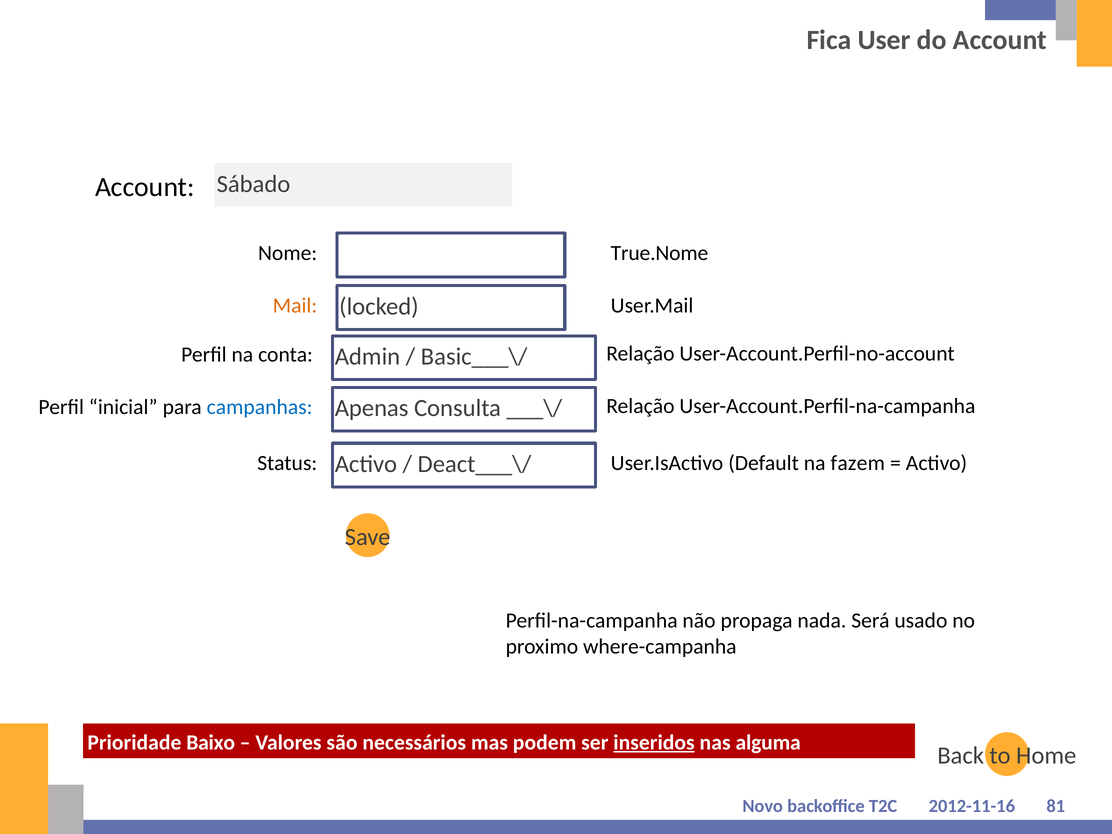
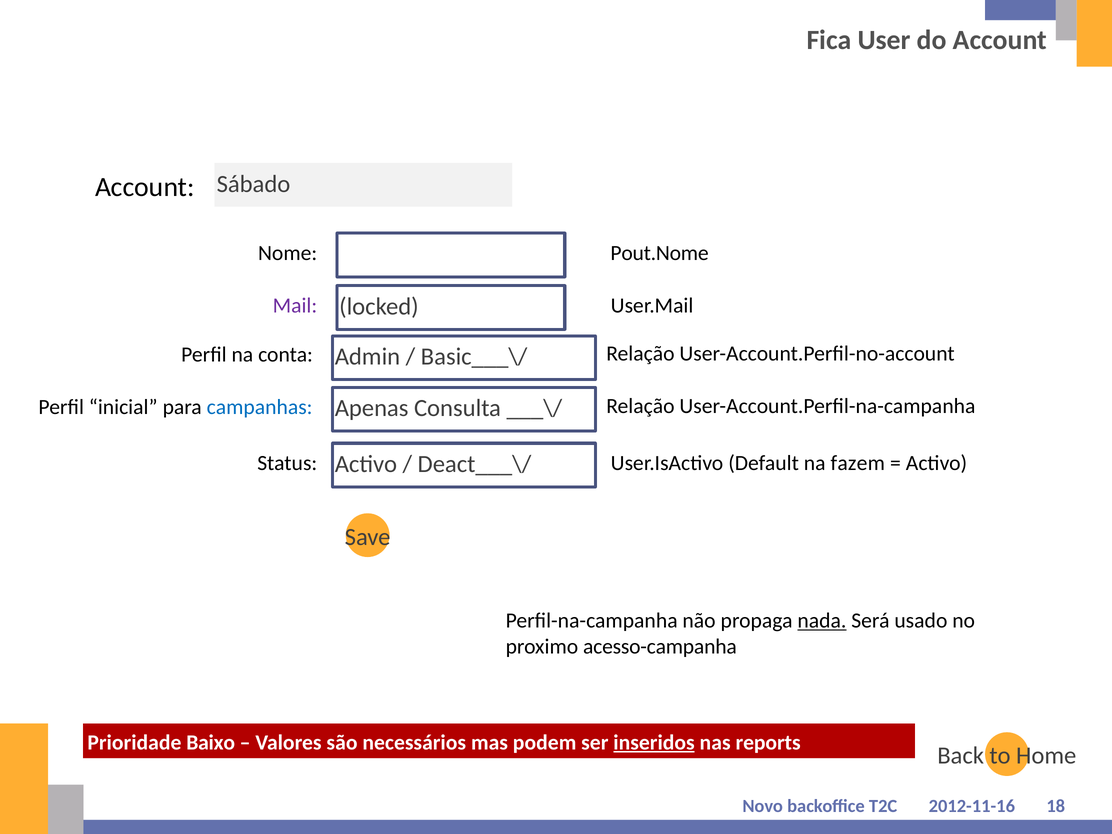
True.Nome: True.Nome -> Pout.Nome (660, 253)
Mail colour: orange -> purple (295, 306)
nada underline: none -> present (822, 621)
where-campanha: where-campanha -> acesso-campanha (660, 647)
alguma: alguma -> reports (768, 742)
81: 81 -> 18 (1056, 806)
